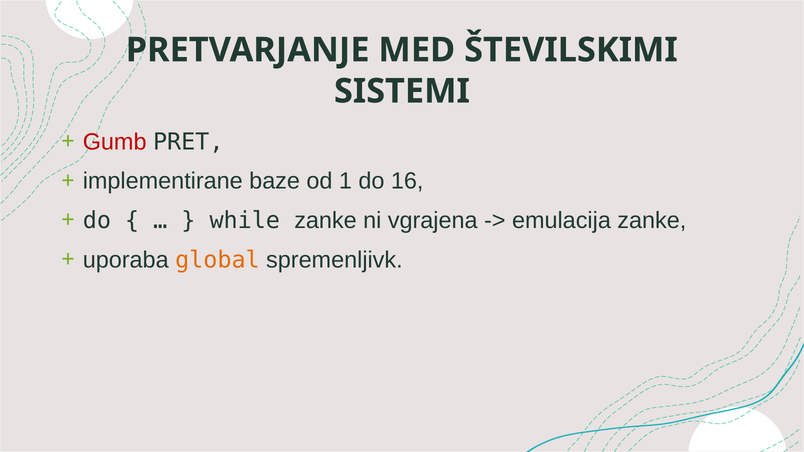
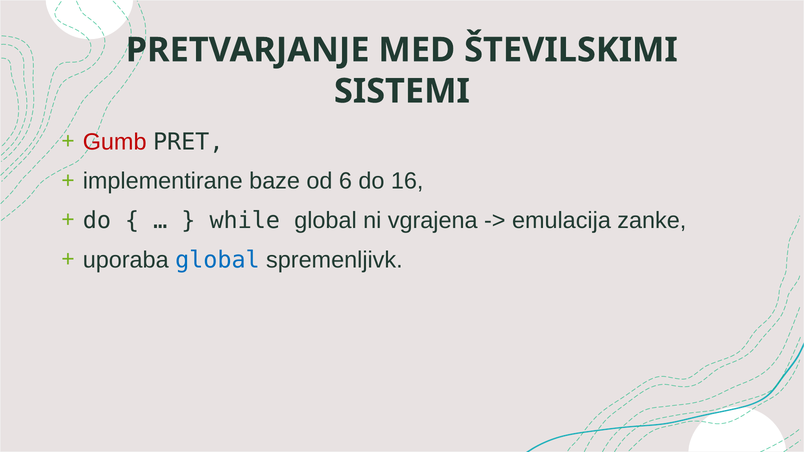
1: 1 -> 6 (345, 181)
while zanke: zanke -> global (325, 221)
global colour: orange -> blue (217, 260)
